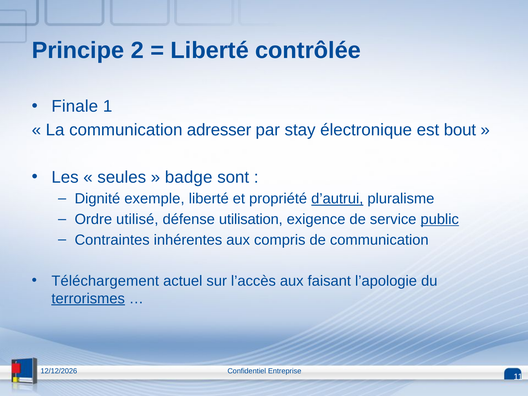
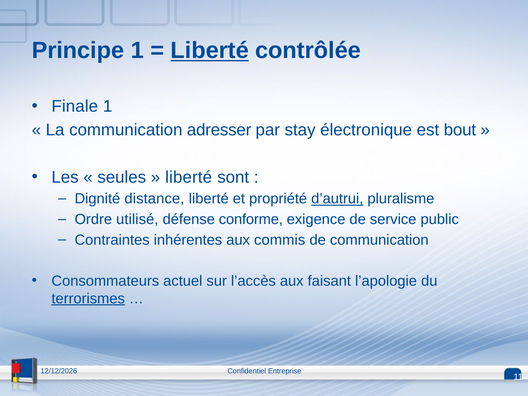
Principe 2: 2 -> 1 (137, 50)
Liberté underline: none -> present (210, 50)
badge: badge -> liberté (189, 177)
exemple: exemple -> distance (154, 199)
utilisation: utilisation -> conforme (251, 219)
public underline: present -> none (440, 219)
compris: compris -> commis (280, 240)
Téléchargement: Téléchargement -> Consommateurs (105, 281)
